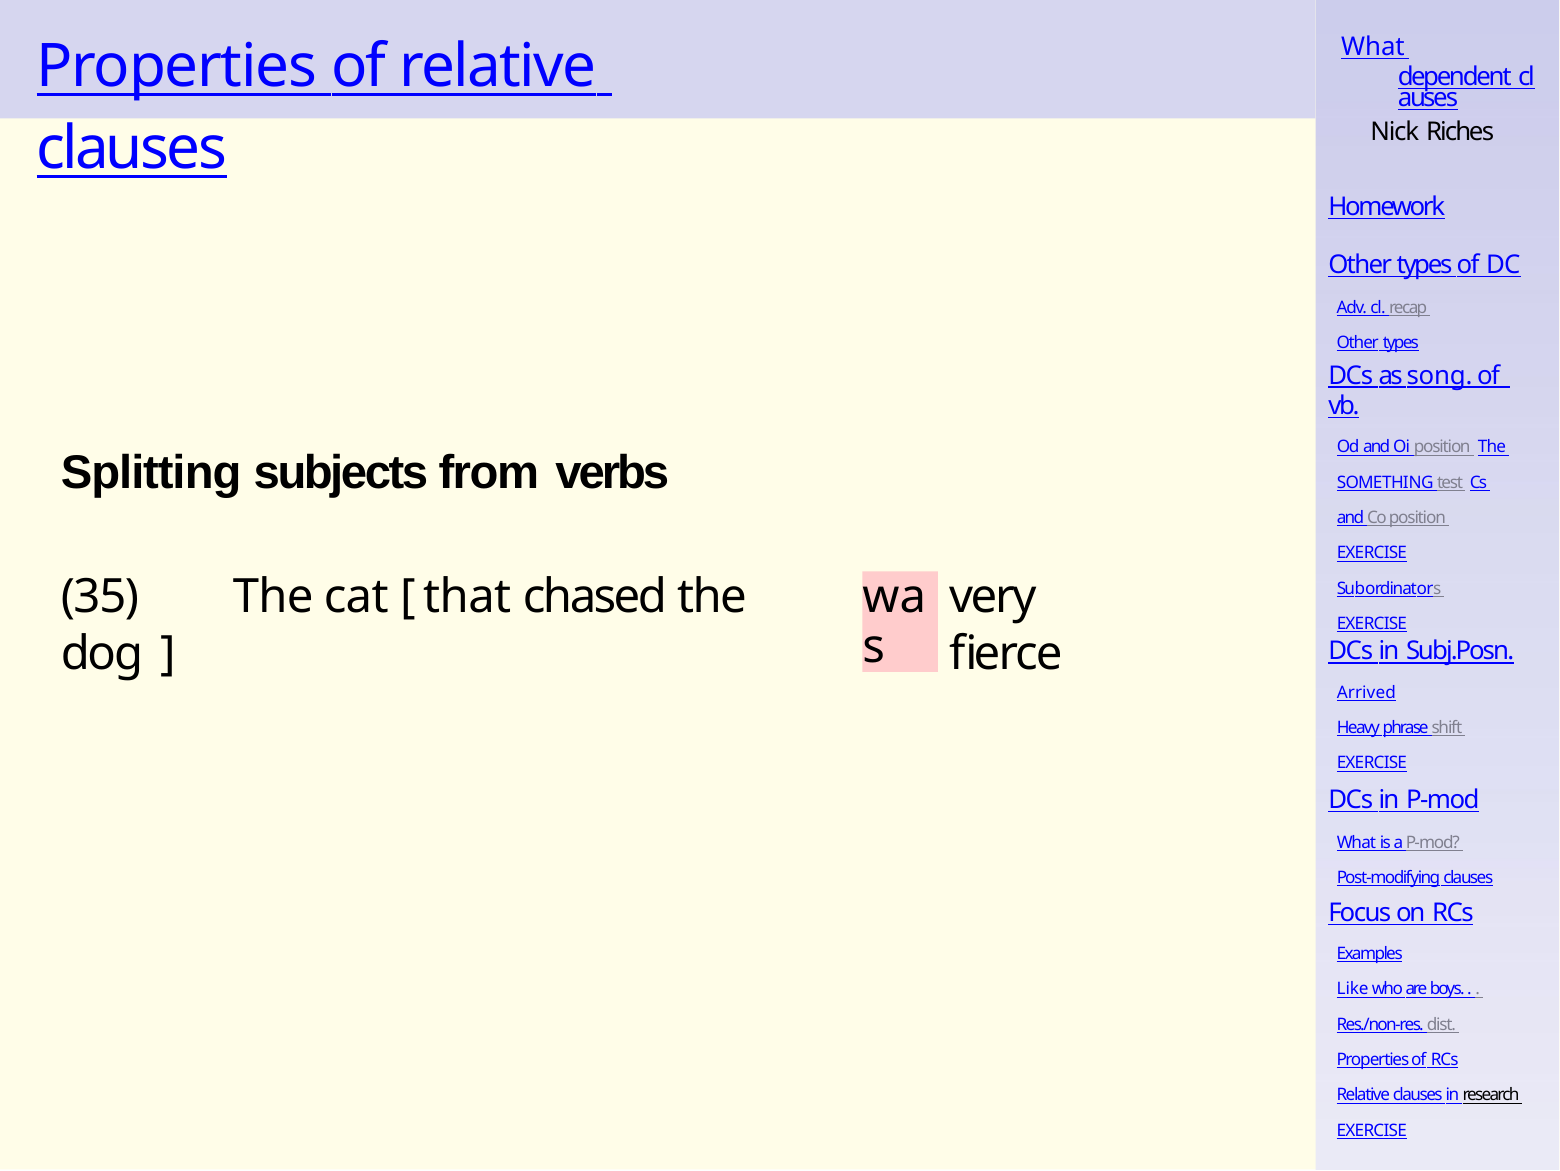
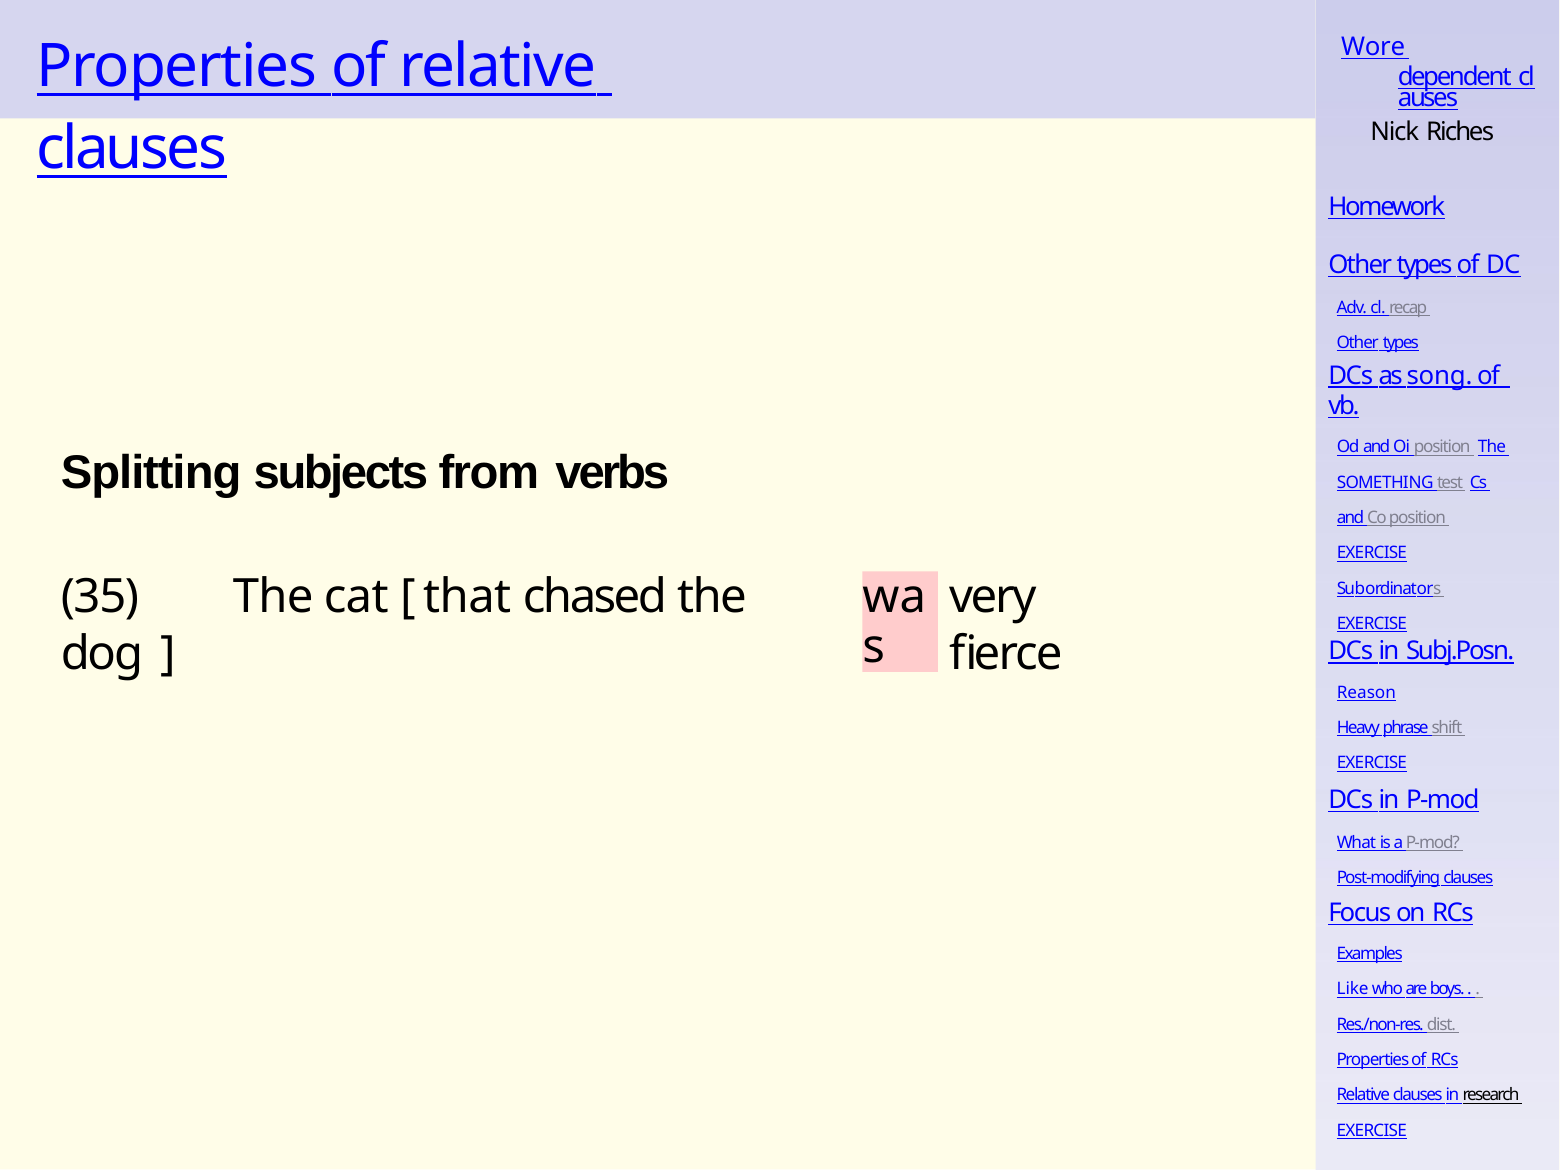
What: What -> Wore (1373, 47)
Arrived: Arrived -> Reason (1366, 693)
